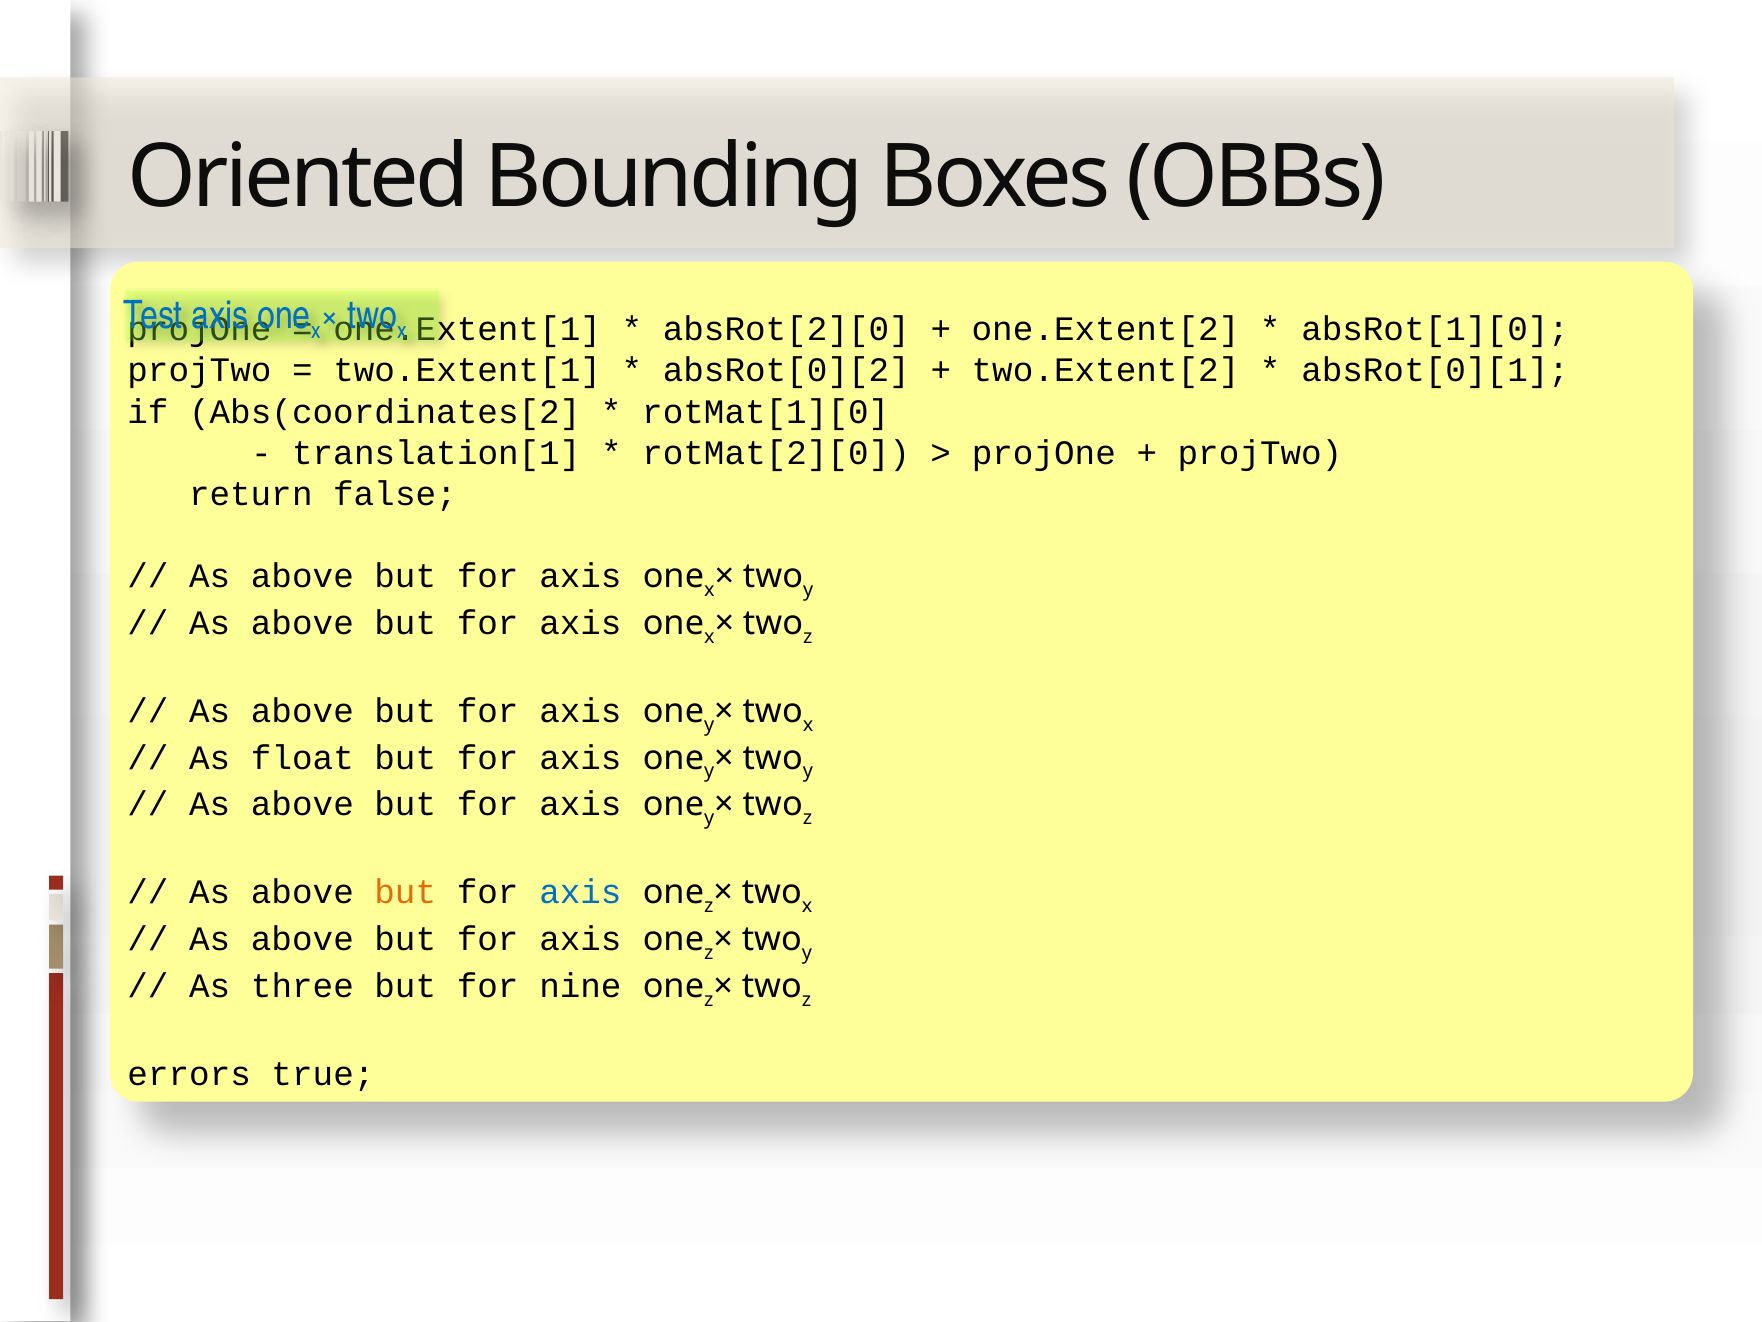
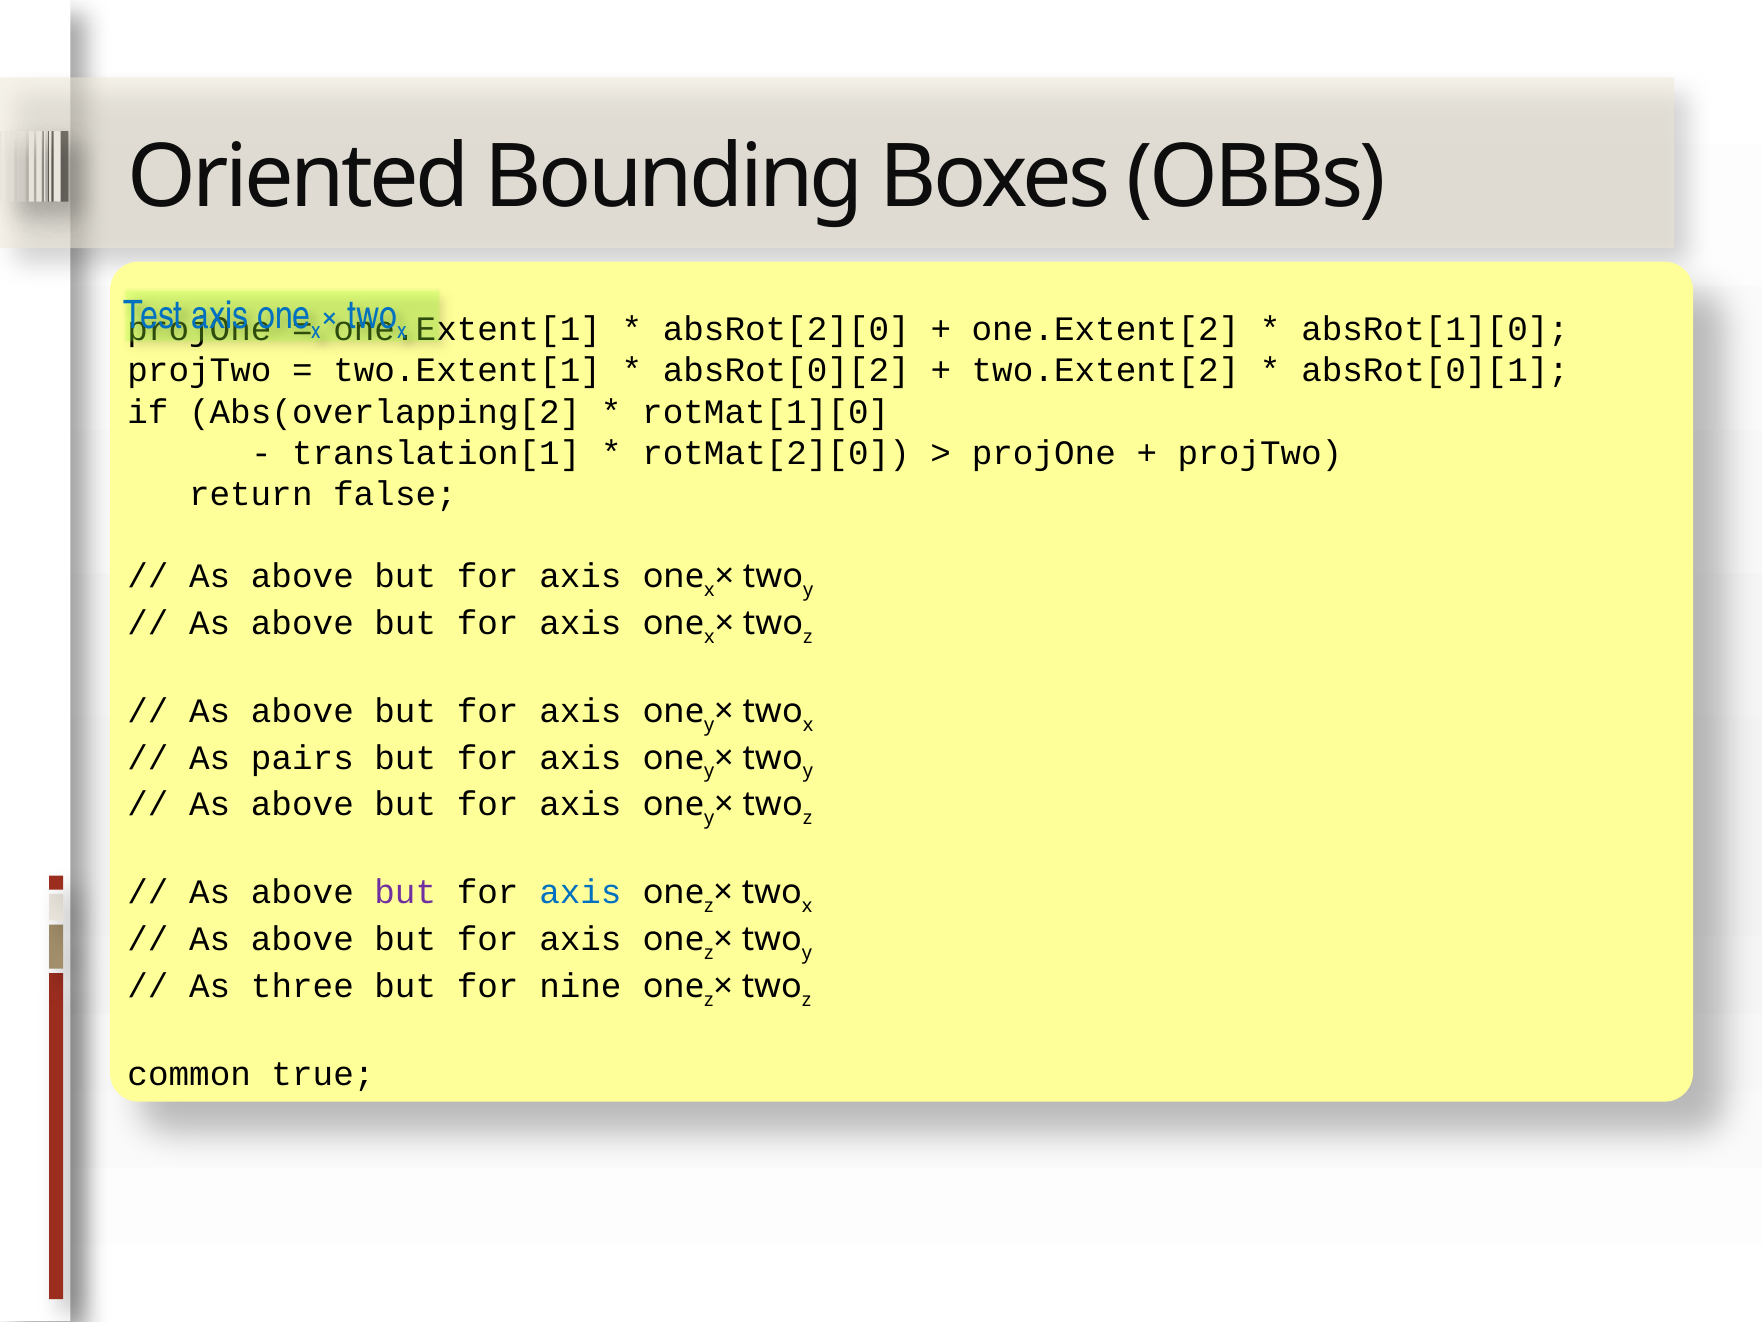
Abs(coordinates[2: Abs(coordinates[2 -> Abs(overlapping[2 (385, 412)
float: float -> pairs (302, 758)
but colour: orange -> purple (405, 892)
errors: errors -> common (189, 1074)
